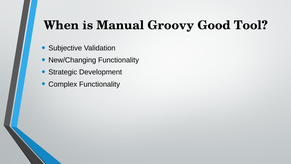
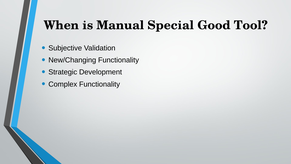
Groovy: Groovy -> Special (171, 25)
